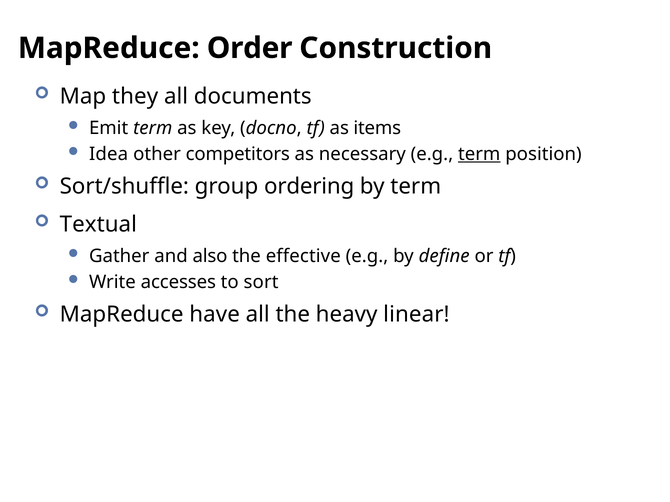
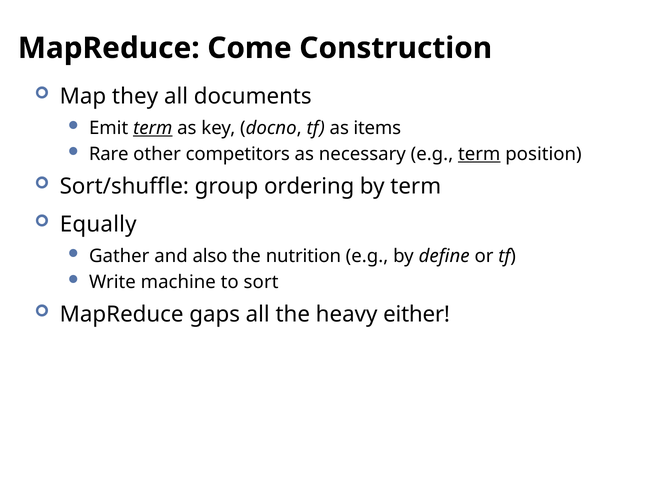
Order: Order -> Come (250, 48)
term underline: none -> present (153, 128)
Idea: Idea -> Rare (109, 154)
Textual: Textual -> Equally (98, 225)
effective: effective -> nutrition (303, 256)
accesses: accesses -> machine (178, 282)
have: have -> gaps (215, 315)
linear: linear -> either (417, 315)
